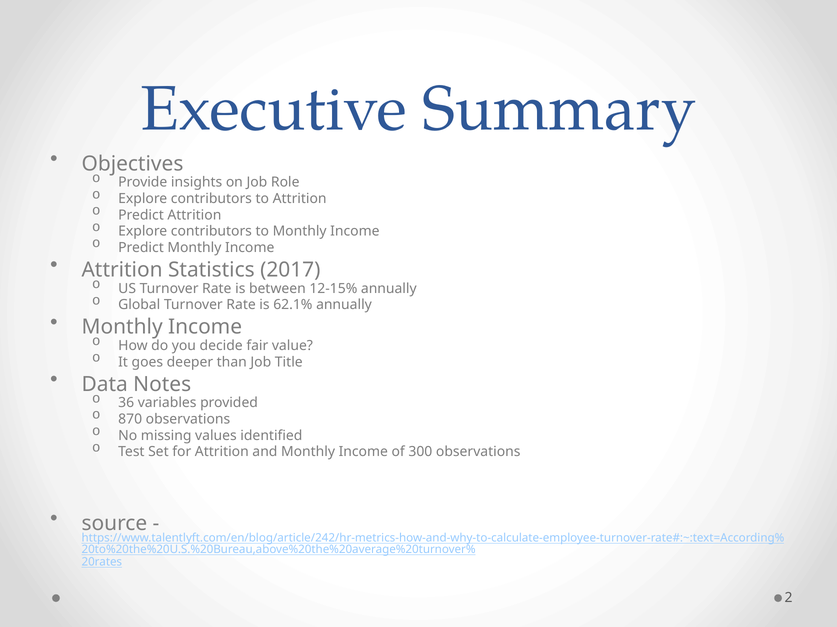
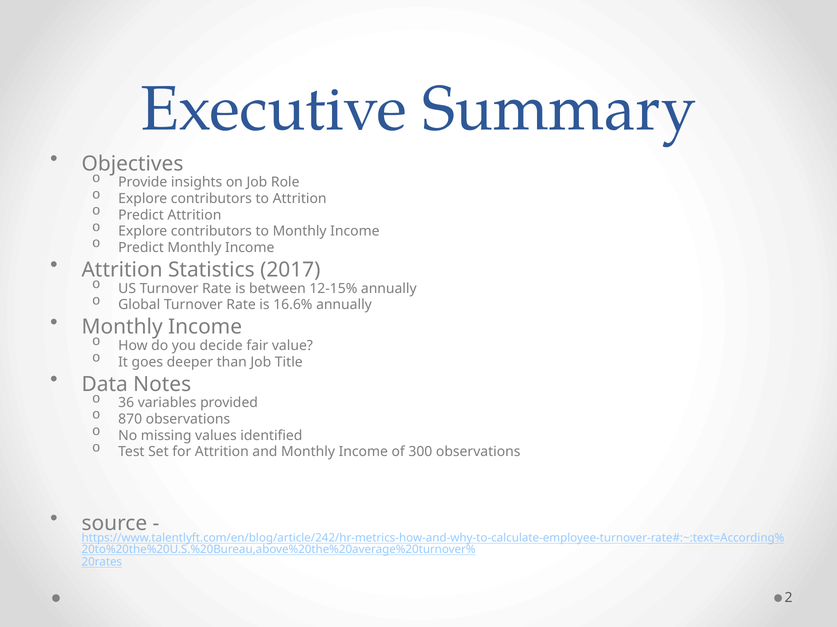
62.1%: 62.1% -> 16.6% (293, 305)
